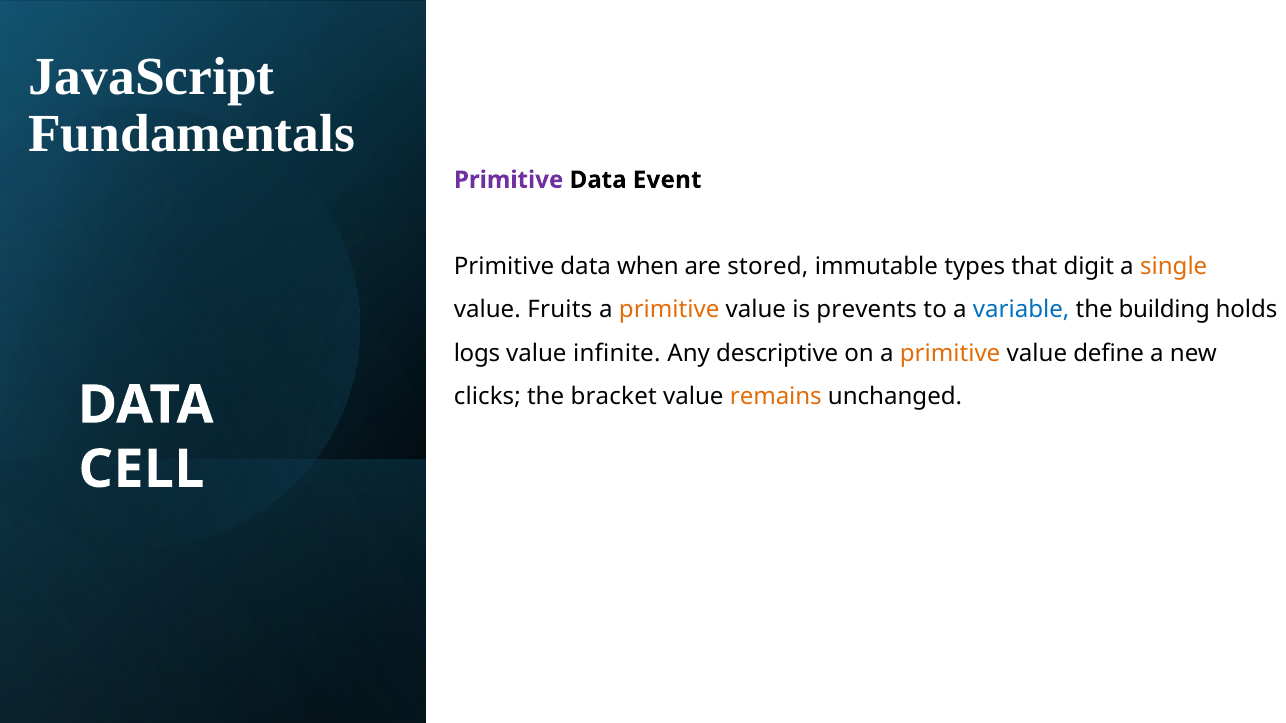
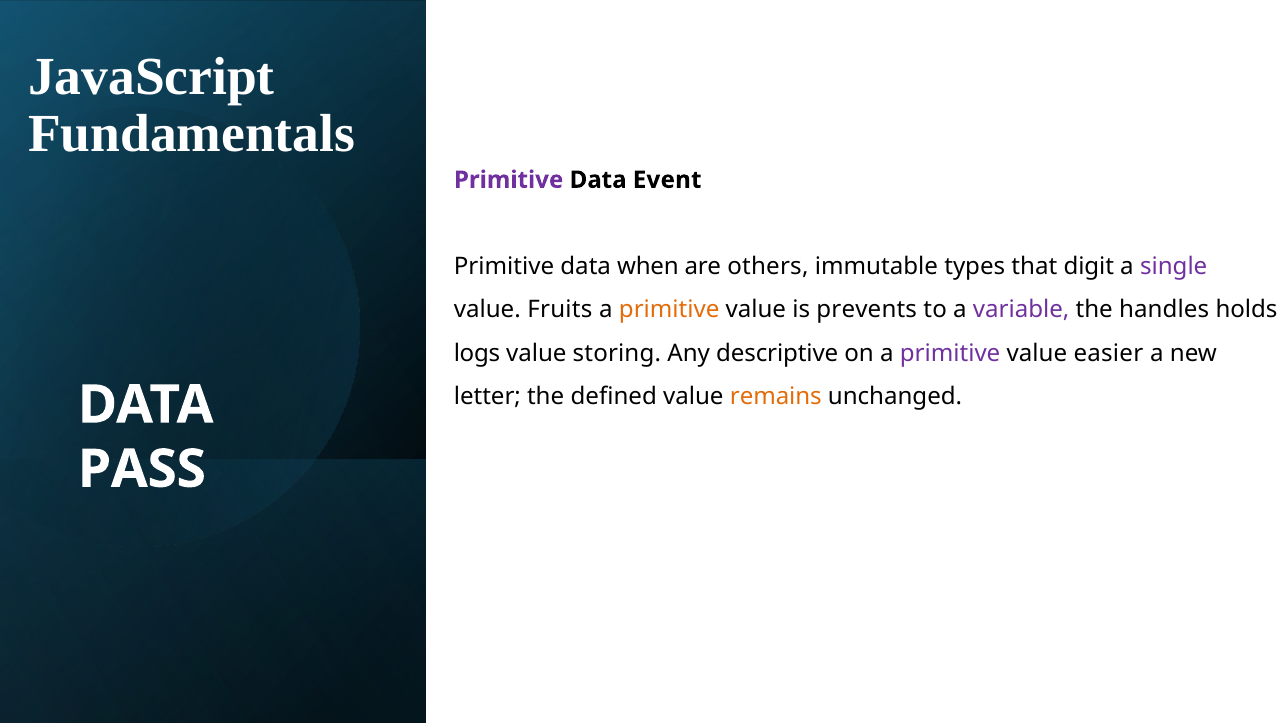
stored: stored -> others (768, 267)
single colour: orange -> purple (1174, 267)
variable colour: blue -> purple (1021, 310)
building: building -> handles (1164, 310)
infinite: infinite -> storing (617, 354)
primitive colour: orange -> purple (950, 354)
define: define -> easier (1108, 354)
clicks: clicks -> letter (487, 397)
bracket: bracket -> defined (614, 397)
CELL: CELL -> PASS (142, 469)
